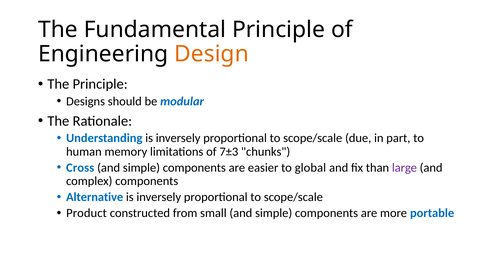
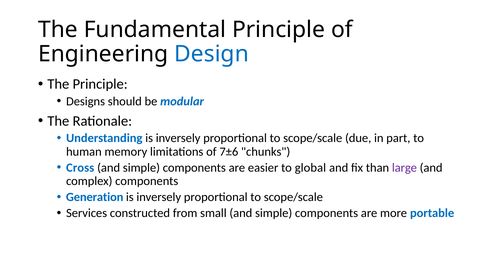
Design colour: orange -> blue (212, 54)
7±3: 7±3 -> 7±6 (229, 152)
Alternative: Alternative -> Generation (95, 198)
Product: Product -> Services (87, 214)
